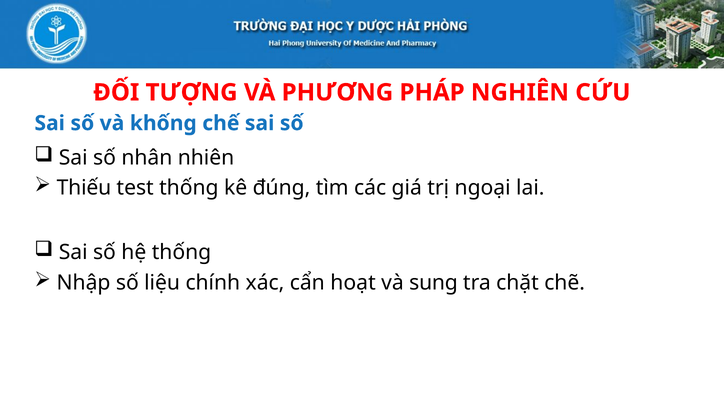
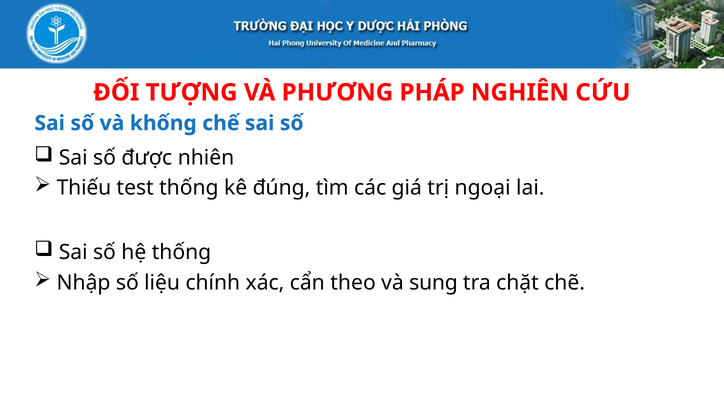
nhân: nhân -> được (147, 158)
hoạt: hoạt -> theo (353, 283)
